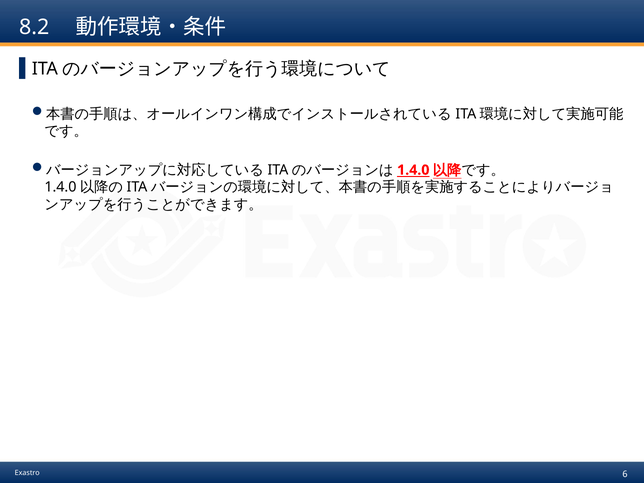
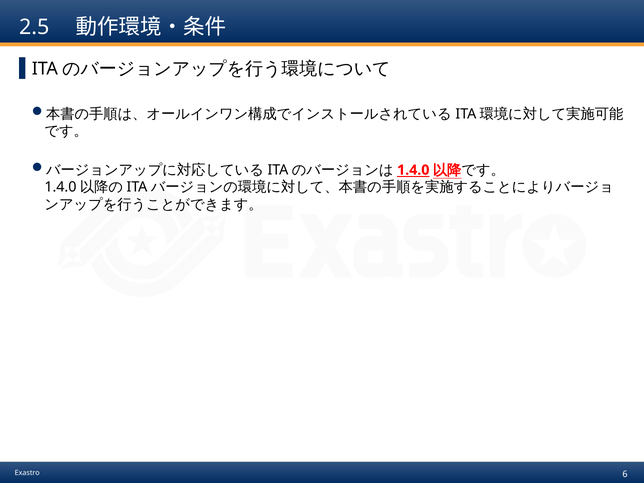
8.2: 8.2 -> 2.5 (34, 27)
